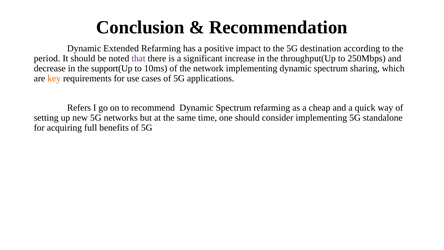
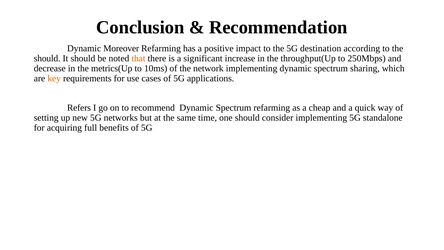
Extended: Extended -> Moreover (121, 48)
period: period -> should (47, 58)
that colour: purple -> orange (138, 58)
support(Up: support(Up -> metrics(Up (112, 68)
